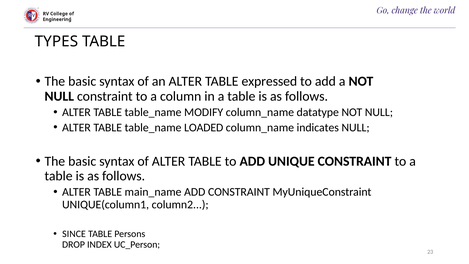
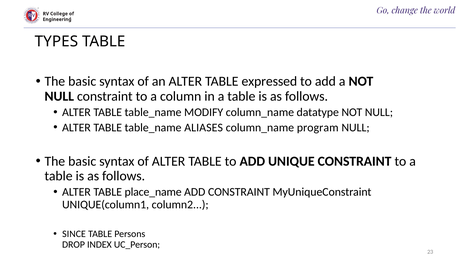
LOADED: LOADED -> ALIASES (204, 127)
indicates: indicates -> program (318, 127)
main_name: main_name -> place_name (153, 192)
